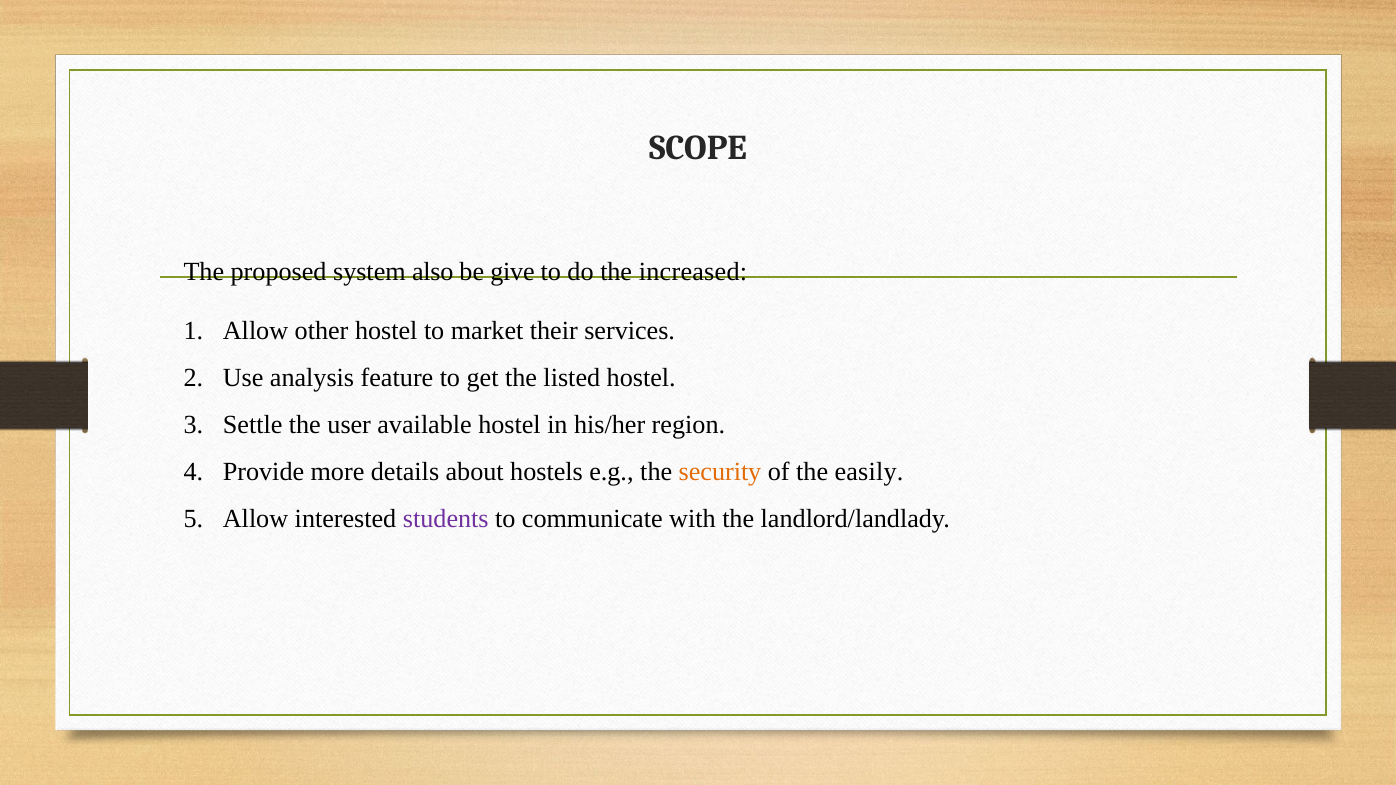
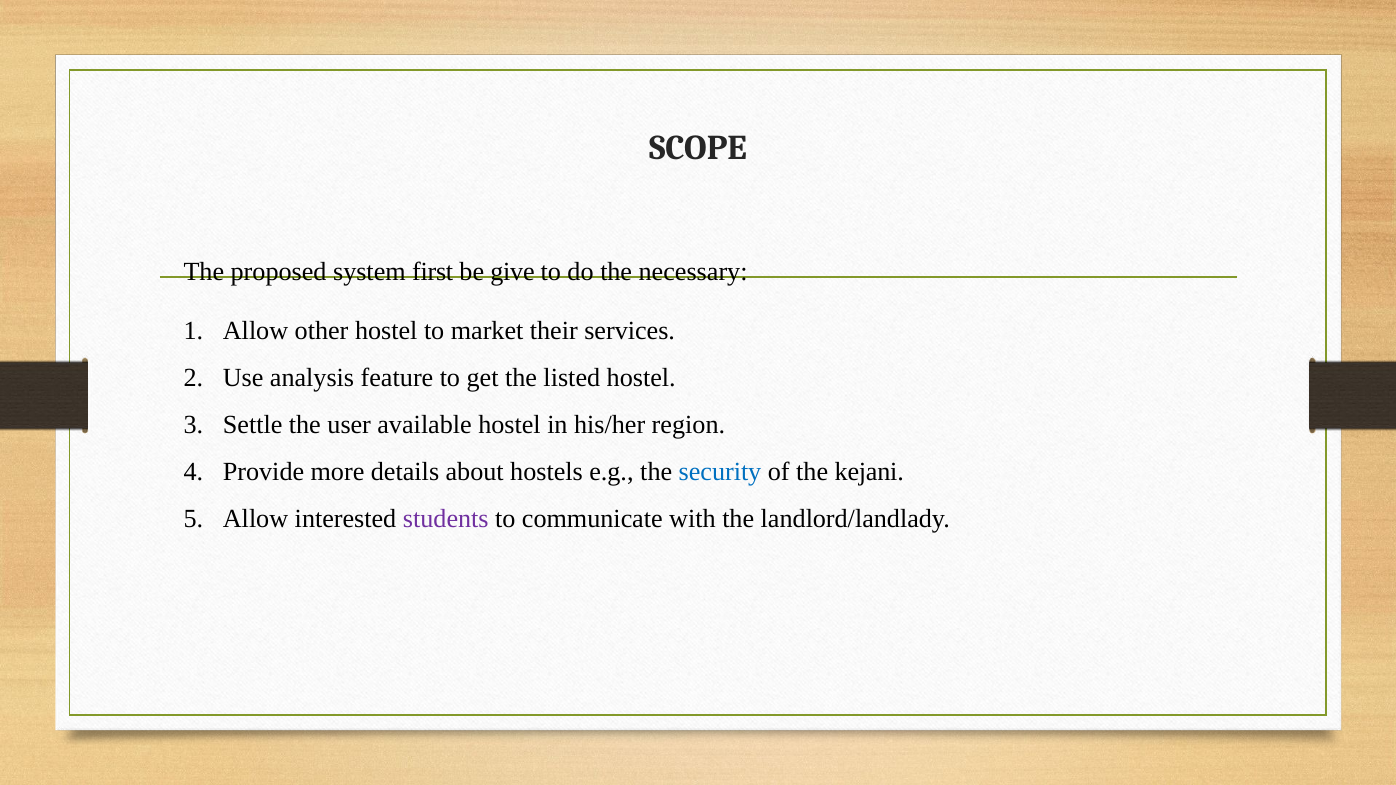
also: also -> first (433, 272)
increased: increased -> necessary (693, 272)
security colour: orange -> blue (720, 472)
easily: easily -> kejani (869, 472)
